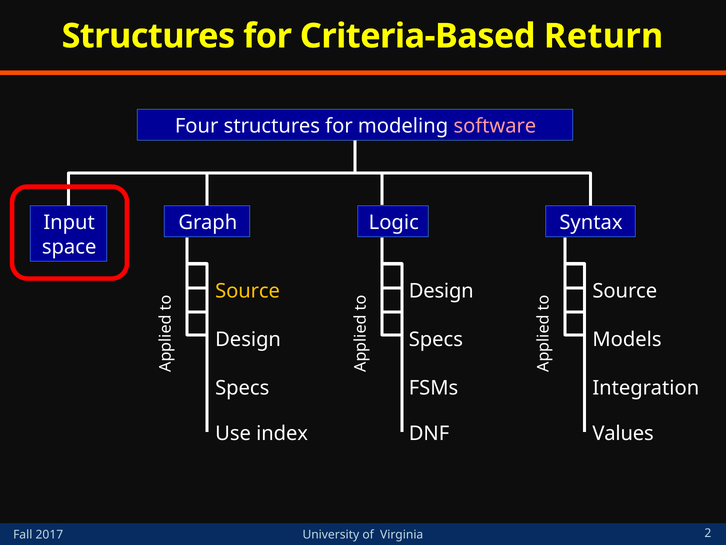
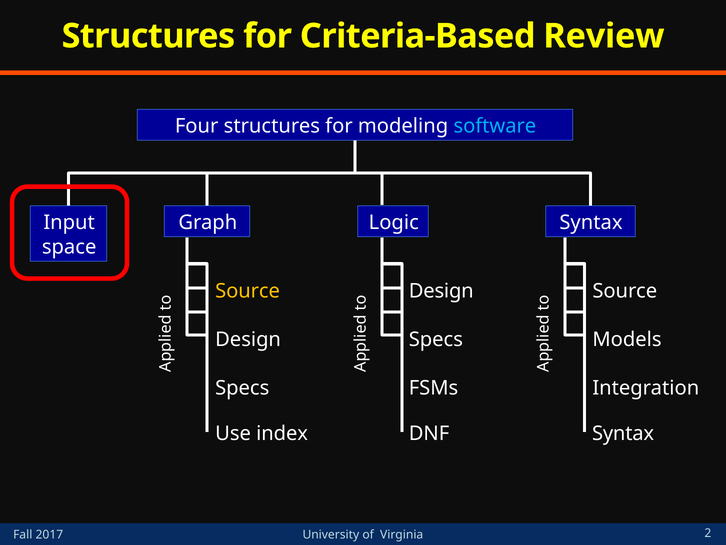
Return: Return -> Review (604, 36)
software colour: pink -> light blue (495, 126)
Values: Values -> Syntax (623, 433)
